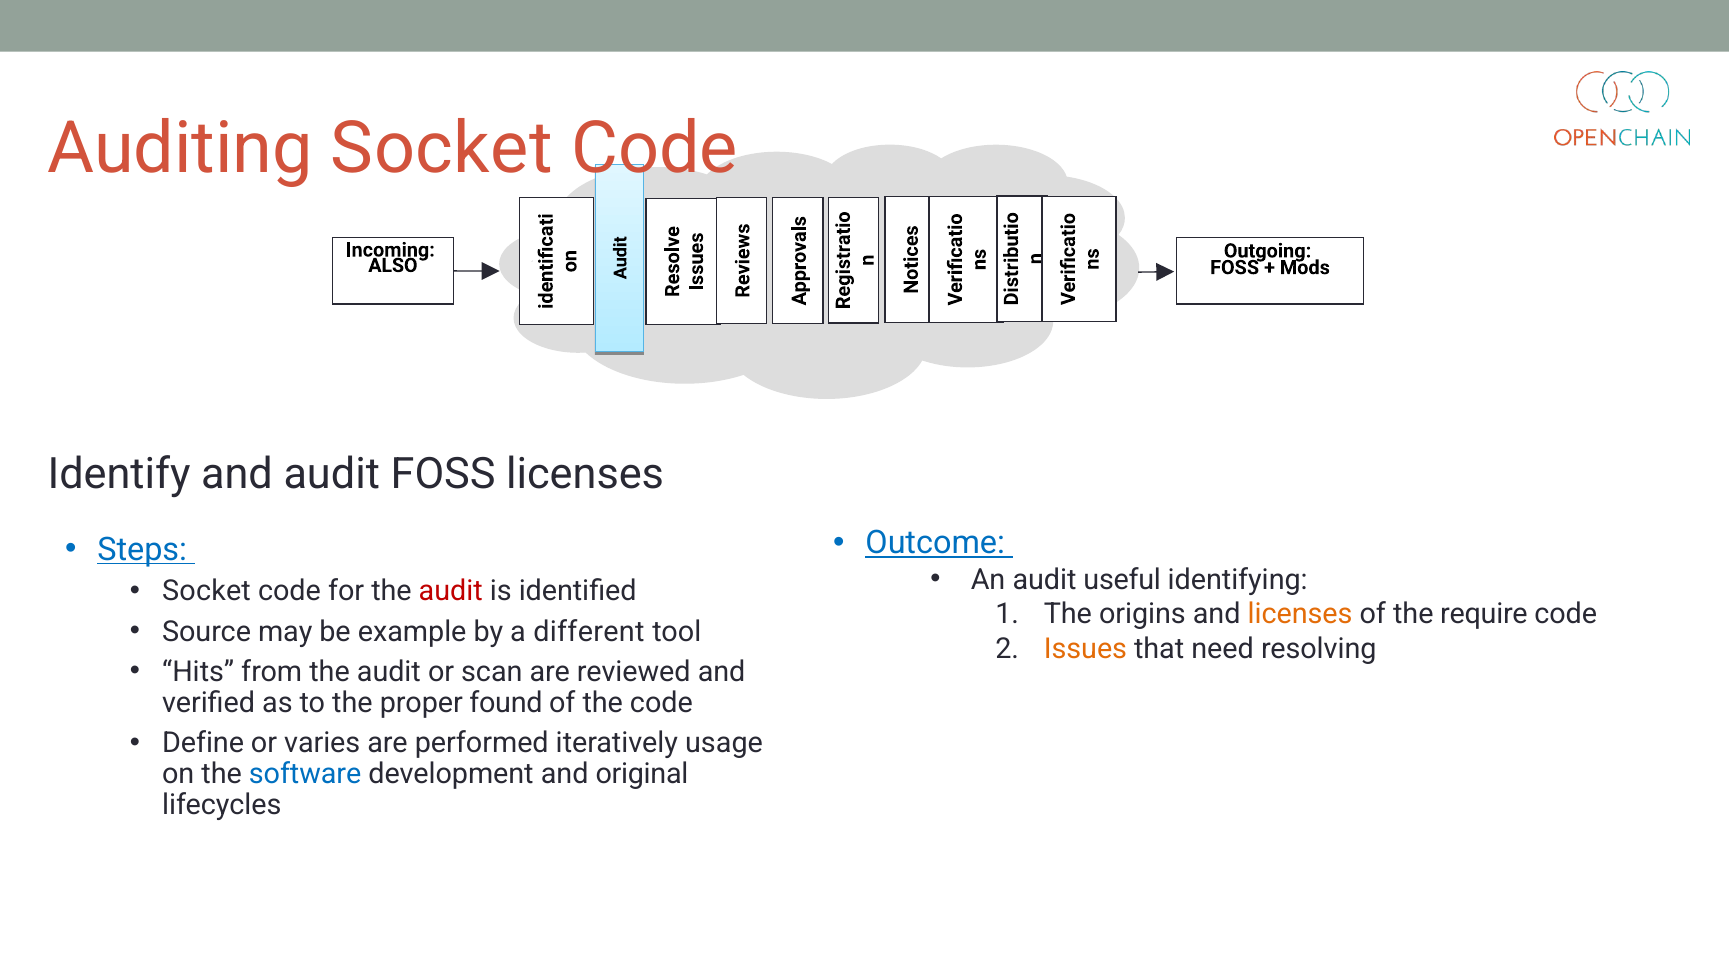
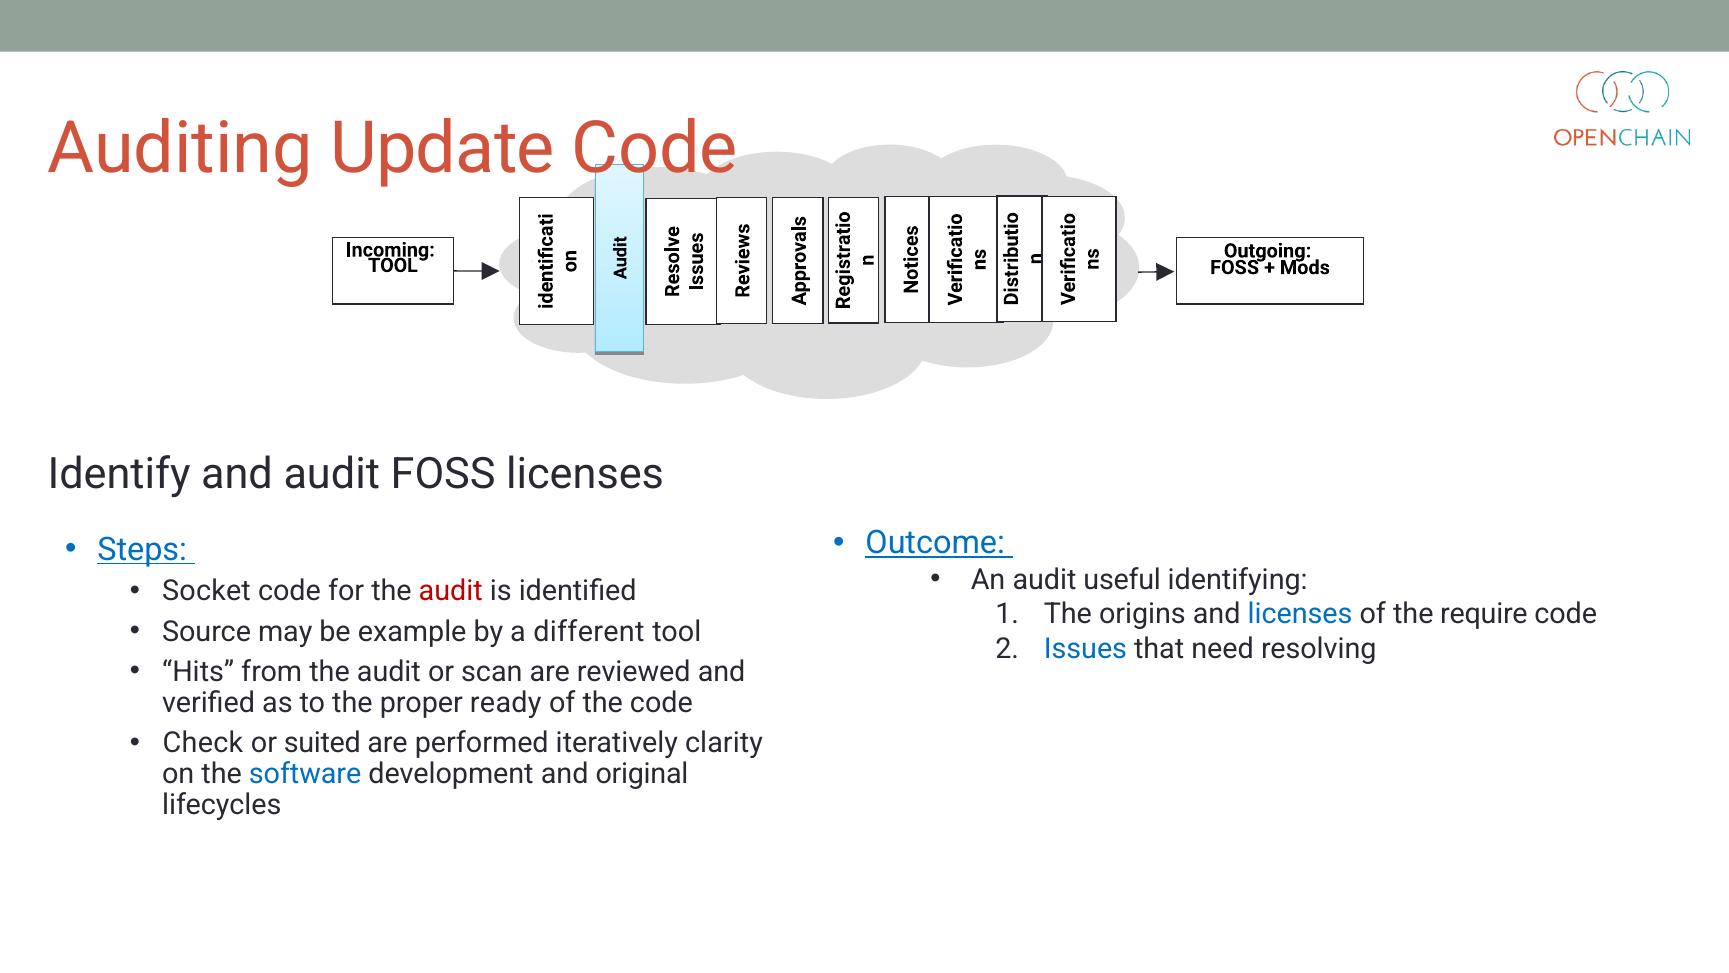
Auditing Socket: Socket -> Update (443, 148)
ALSO: ALSO -> TOOL (393, 265)
licenses colour: orange -> blue (1300, 614)
Issues colour: orange -> blue (1085, 649)
found: found -> ready (506, 702)
Define: Define -> Check (203, 742)
varies: varies -> suited (322, 742)
usage: usage -> clarity (724, 742)
